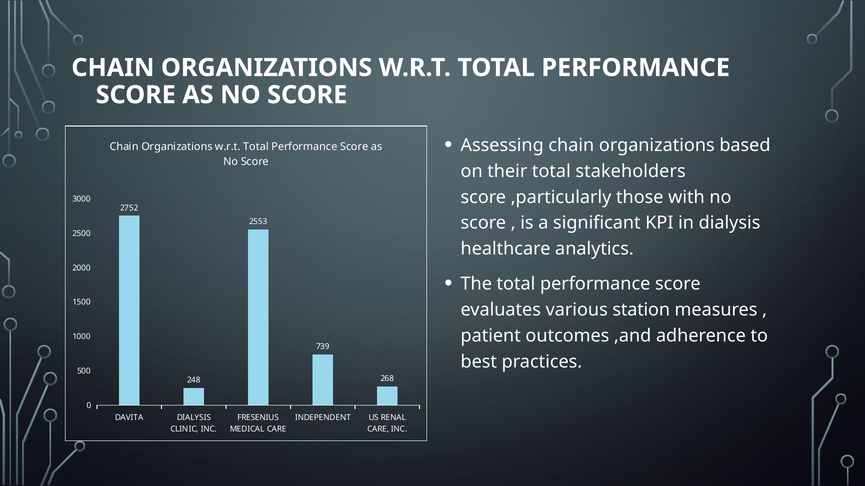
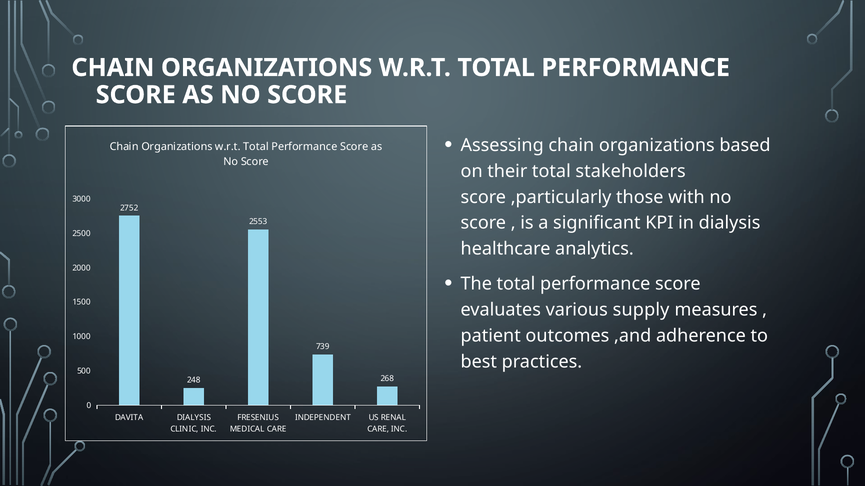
station: station -> supply (641, 310)
